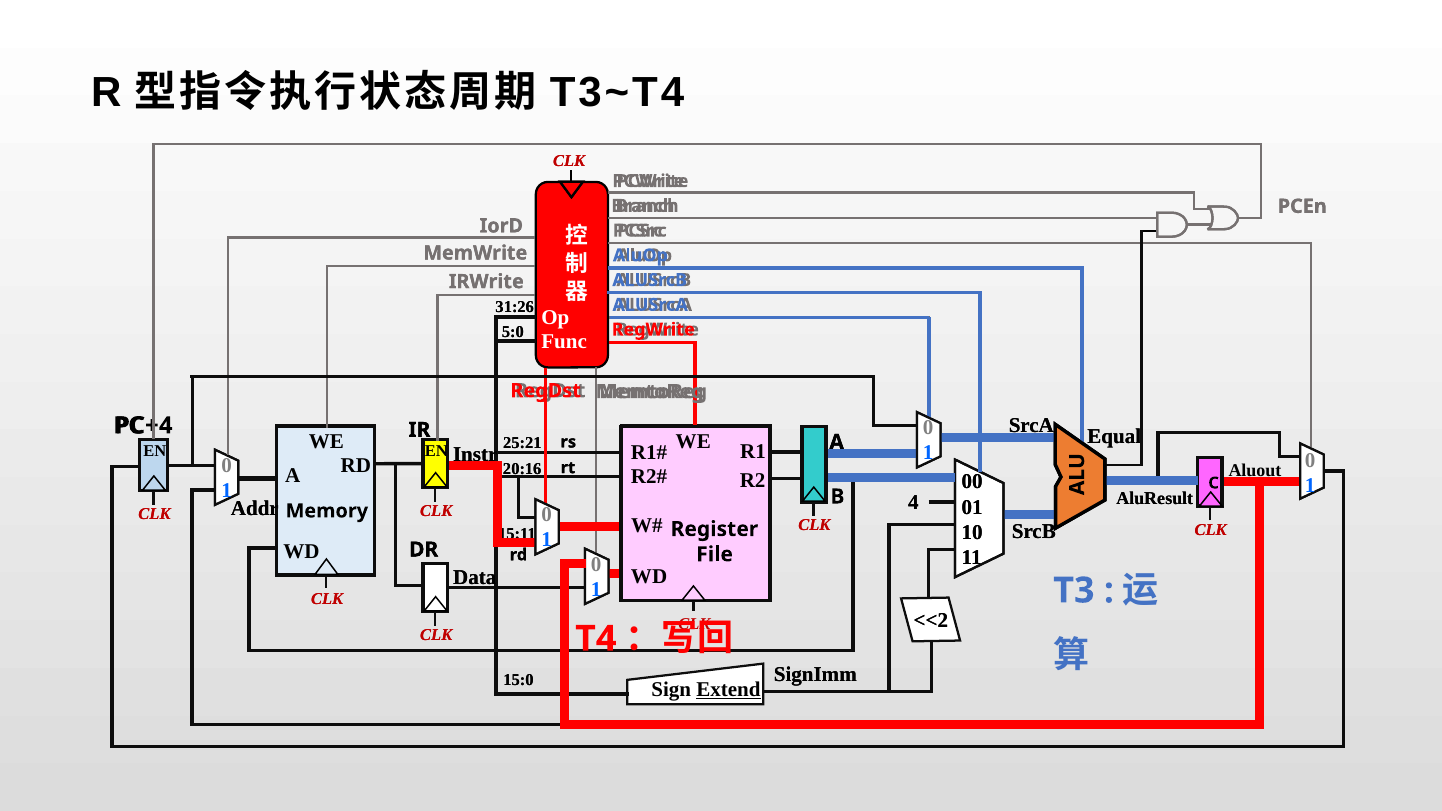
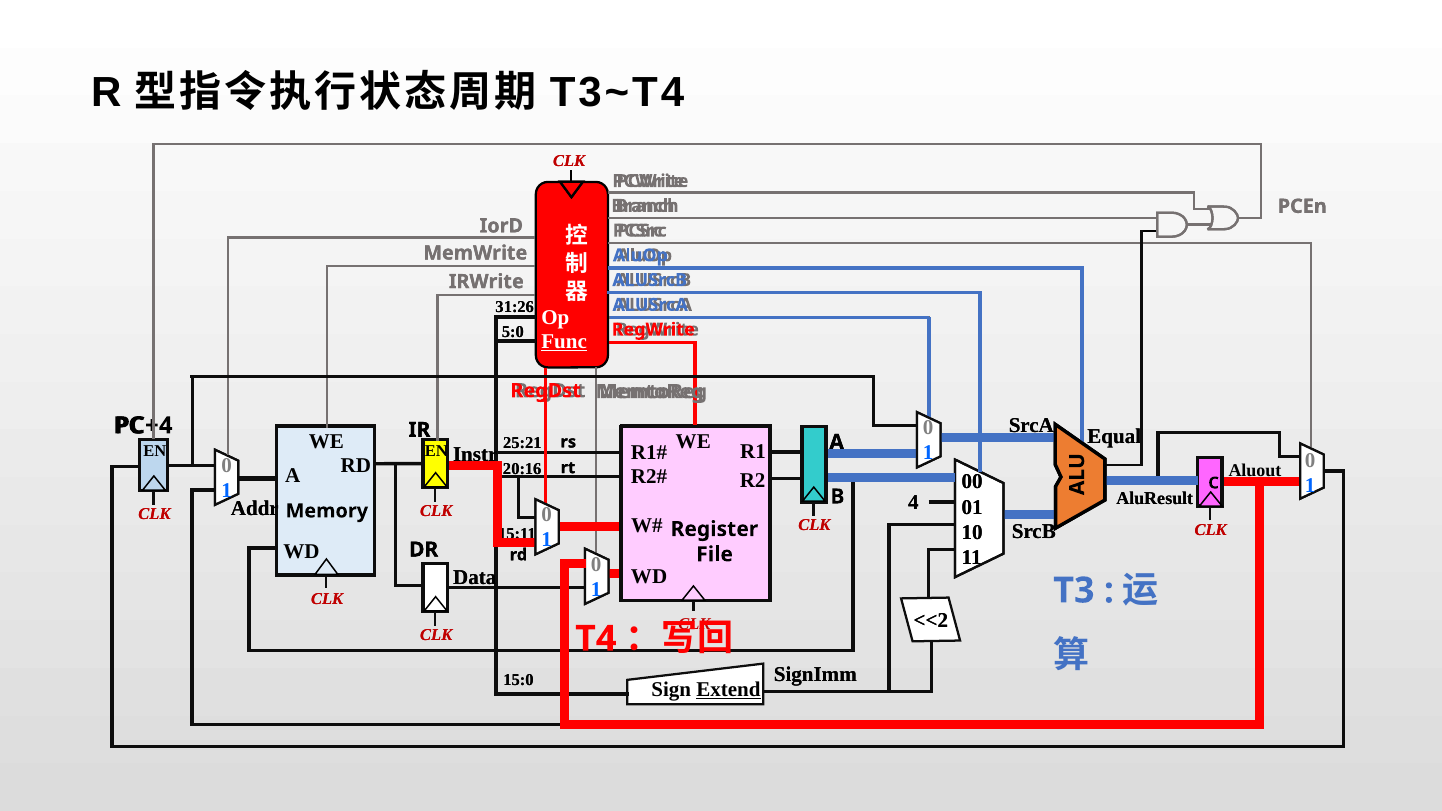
Func underline: none -> present (564, 341)
